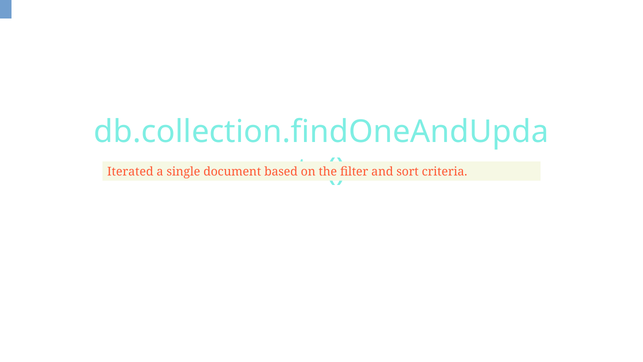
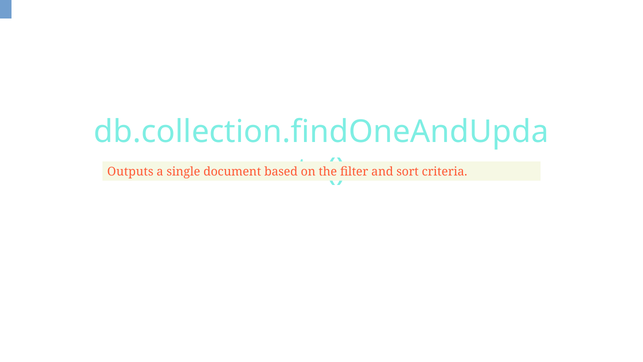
Iterated: Iterated -> Outputs (130, 172)
